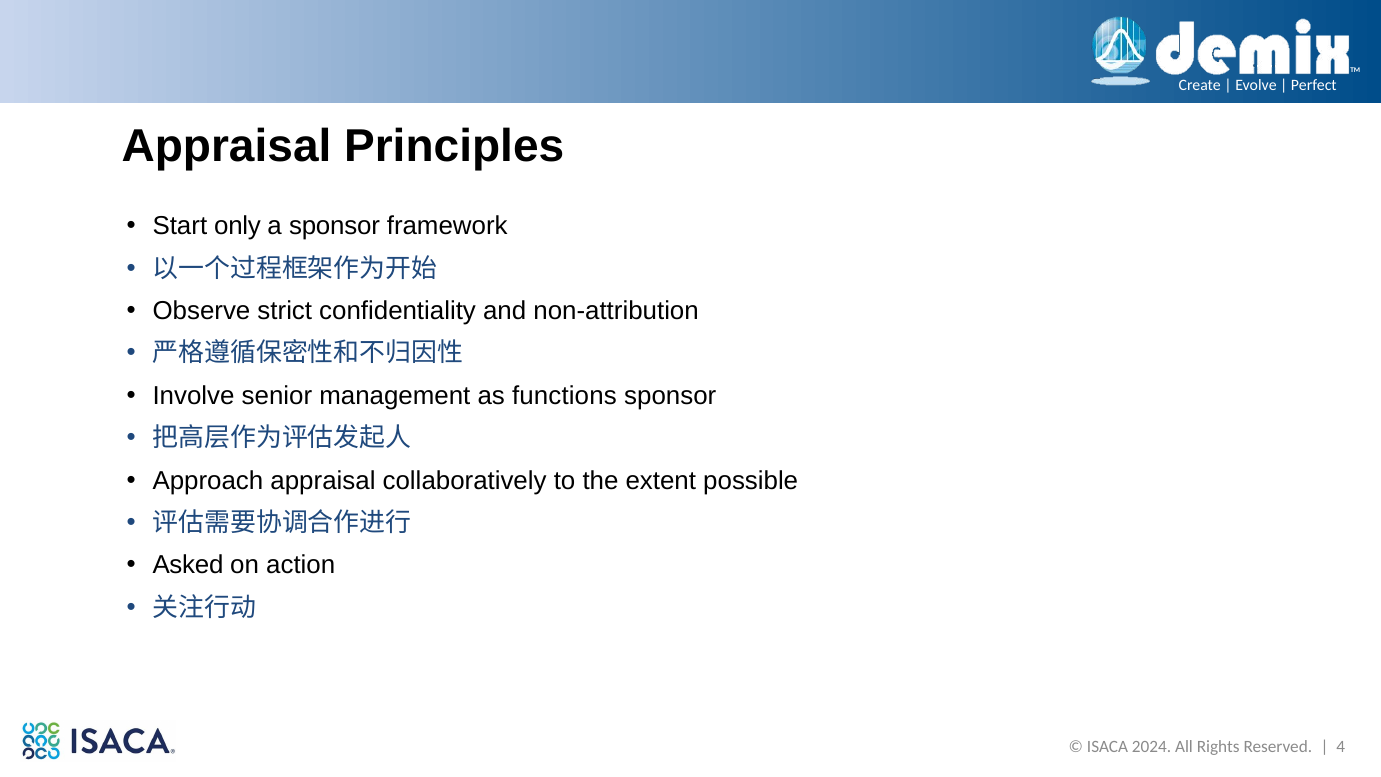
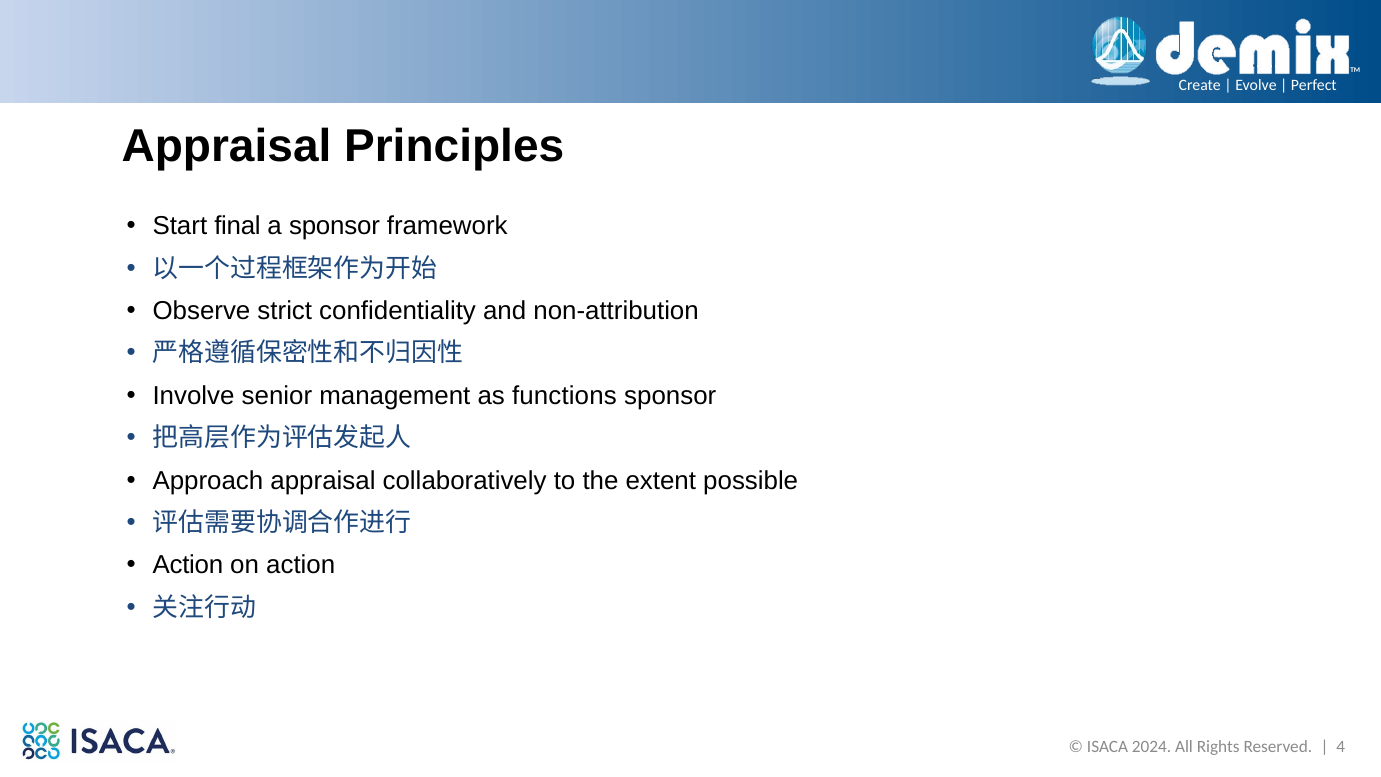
only: only -> final (237, 226)
Asked: Asked -> Action (188, 565)
